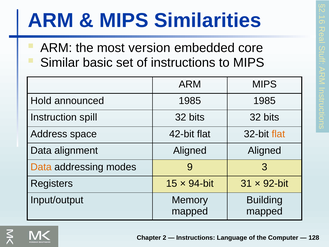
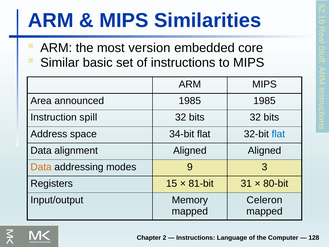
Hold: Hold -> Area (41, 101)
42-bit: 42-bit -> 34-bit (182, 134)
flat colour: orange -> blue (278, 134)
94-bit: 94-bit -> 81-bit (201, 183)
92-bit: 92-bit -> 80-bit (276, 183)
Building: Building -> Celeron (264, 200)
